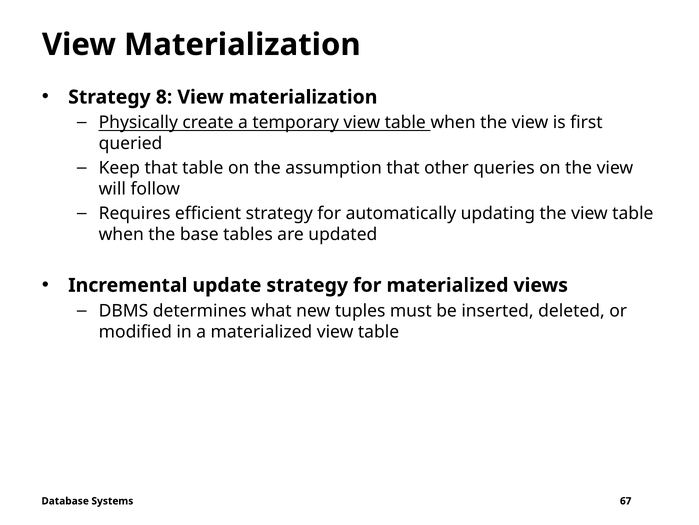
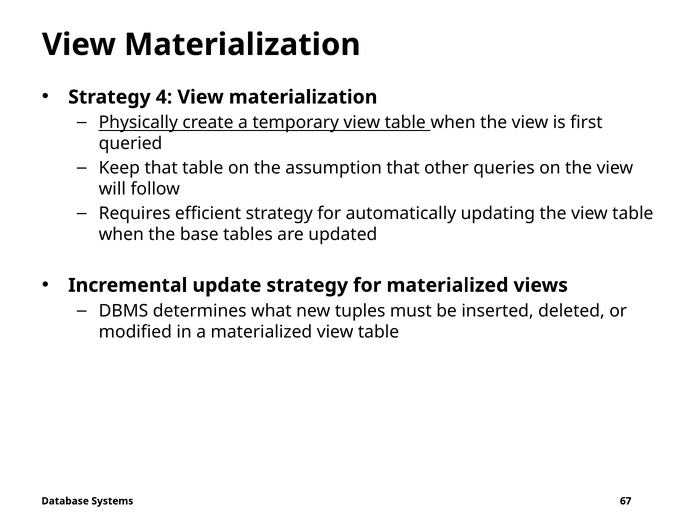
8: 8 -> 4 (164, 97)
